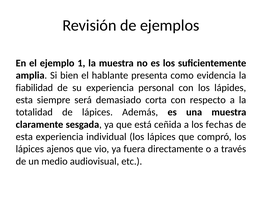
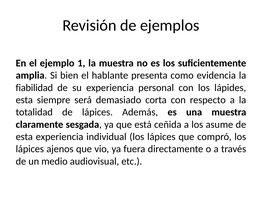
fechas: fechas -> asume (219, 124)
